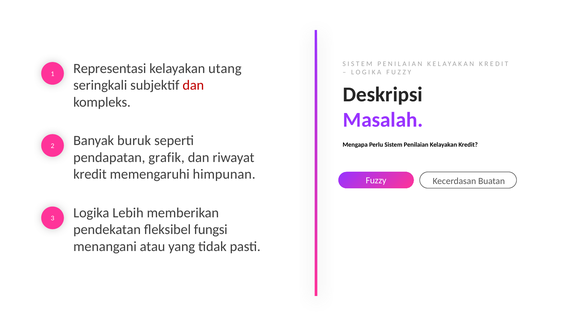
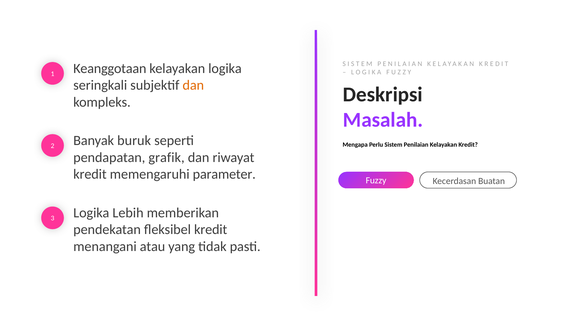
Representasi: Representasi -> Keanggotaan (110, 69)
kelayakan utang: utang -> logika (225, 69)
dan colour: red -> orange (193, 85)
himpunan: himpunan -> parameter (224, 174)
fleksibel fungsi: fungsi -> kredit (211, 230)
